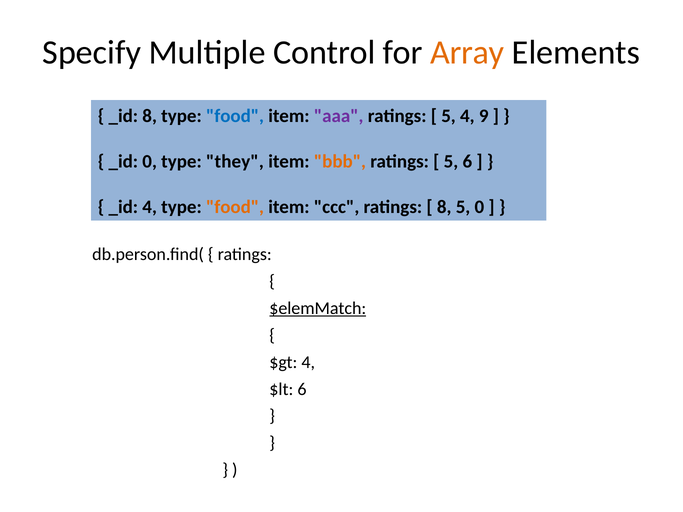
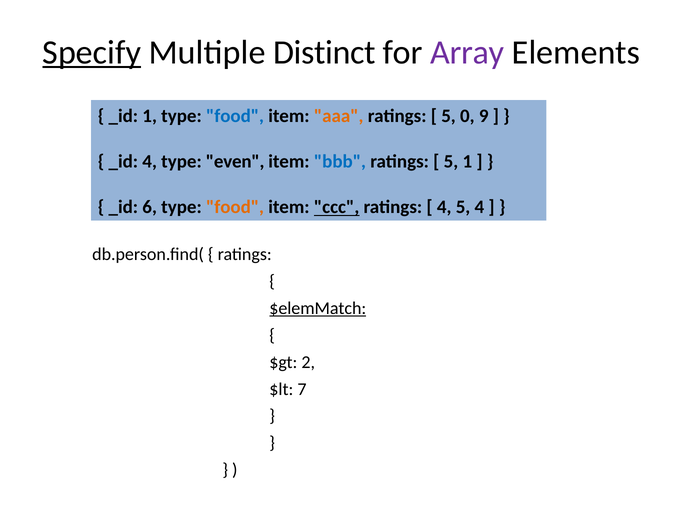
Specify underline: none -> present (92, 52)
Control: Control -> Distinct (324, 52)
Array colour: orange -> purple (467, 52)
_id 8: 8 -> 1 (150, 116)
aaa colour: purple -> orange (339, 116)
5 4: 4 -> 0 (467, 116)
_id 0: 0 -> 4 (150, 162)
they: they -> even (235, 162)
bbb colour: orange -> blue (340, 162)
5 6: 6 -> 1 (467, 162)
_id 4: 4 -> 6 (150, 207)
ccc underline: none -> present (337, 207)
8: 8 -> 4 (444, 207)
5 0: 0 -> 4 (479, 207)
$gt 4: 4 -> 2 (308, 362)
$lt 6: 6 -> 7 (302, 389)
